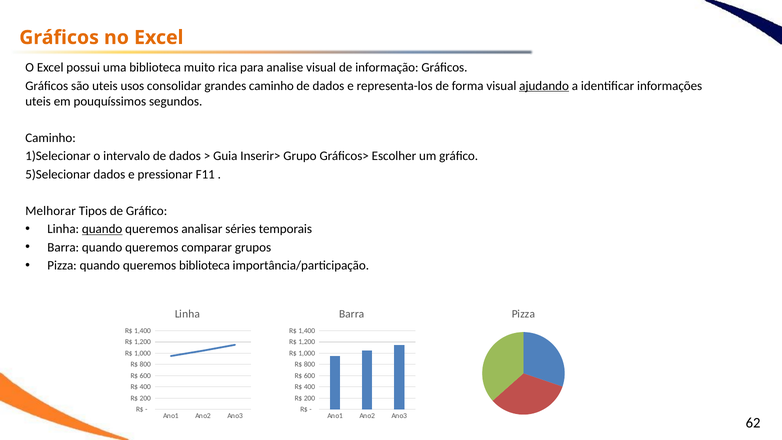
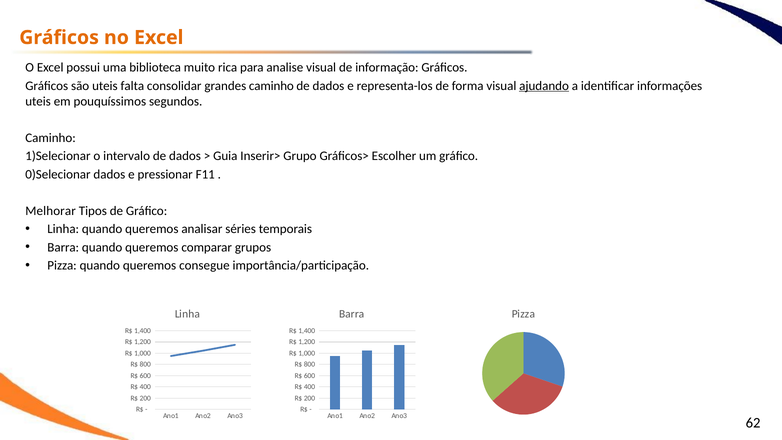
usos: usos -> falta (132, 86)
5)Selecionar: 5)Selecionar -> 0)Selecionar (58, 174)
quando underline: present -> none (102, 229)
queremos biblioteca: biblioteca -> consegue (204, 266)
